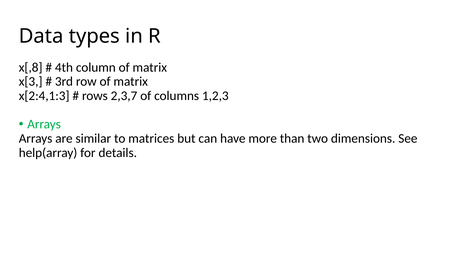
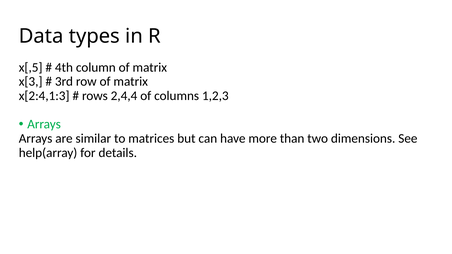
x[,8: x[,8 -> x[,5 (31, 67)
2,3,7: 2,3,7 -> 2,4,4 (124, 96)
